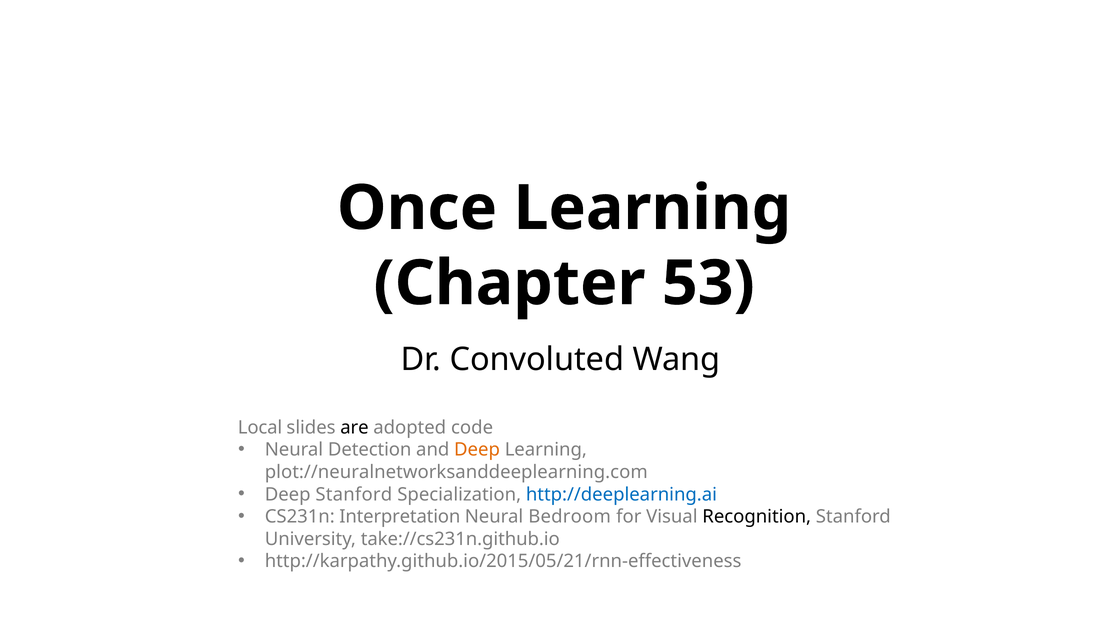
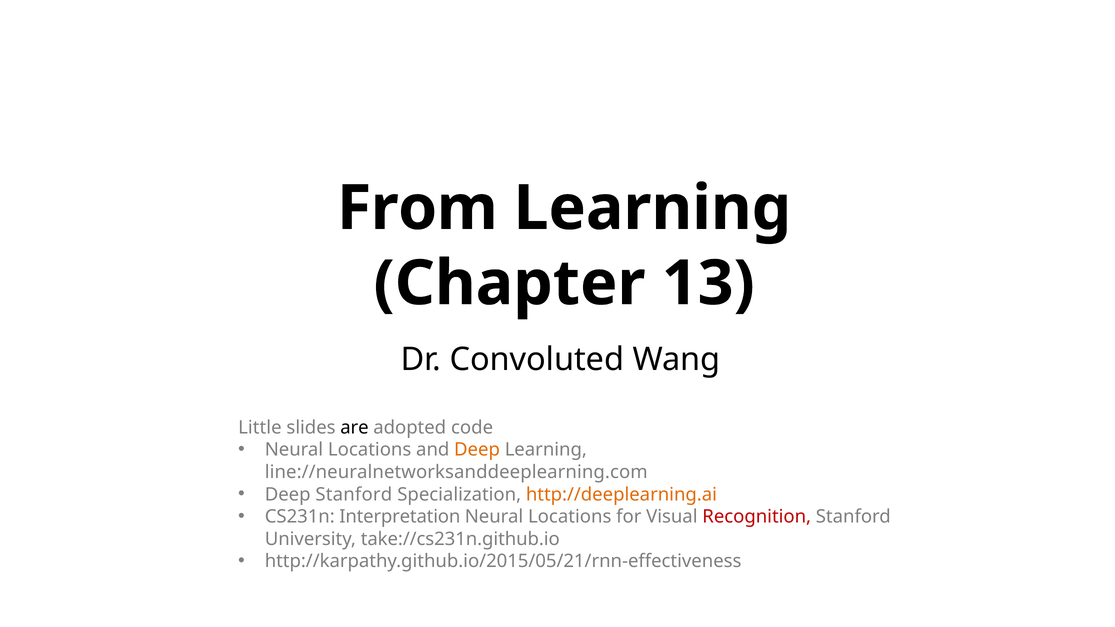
Once: Once -> From (417, 208)
53: 53 -> 13 (708, 284)
Local: Local -> Little (260, 428)
Detection: Detection -> Locations (370, 450)
plot://neuralnetworksanddeeplearning.com: plot://neuralnetworksanddeeplearning.com -> line://neuralnetworksanddeeplearning.com (456, 472)
http://deeplearning.ai colour: blue -> orange (621, 495)
Bedroom: Bedroom -> Locations (570, 517)
Recognition colour: black -> red (757, 517)
